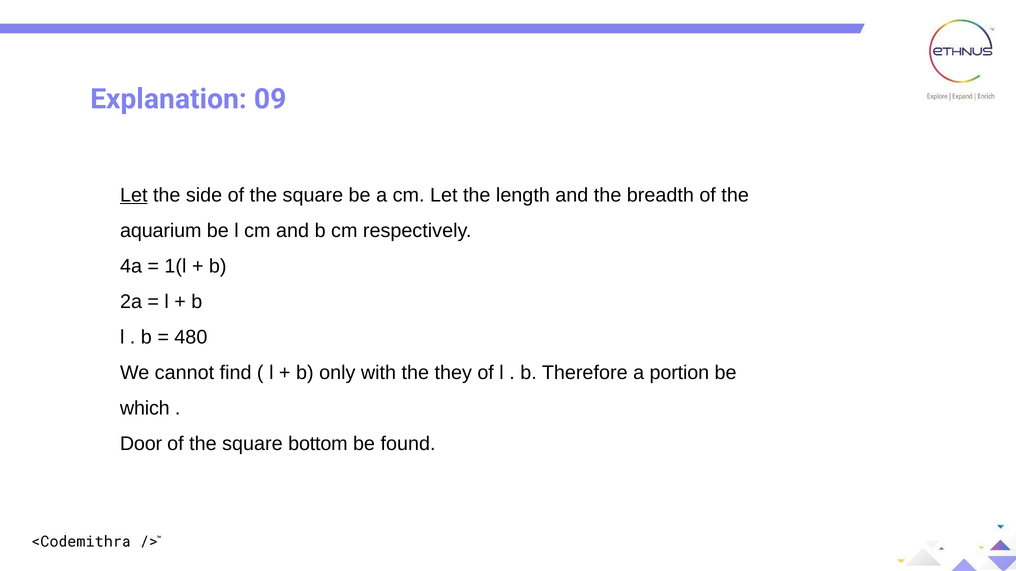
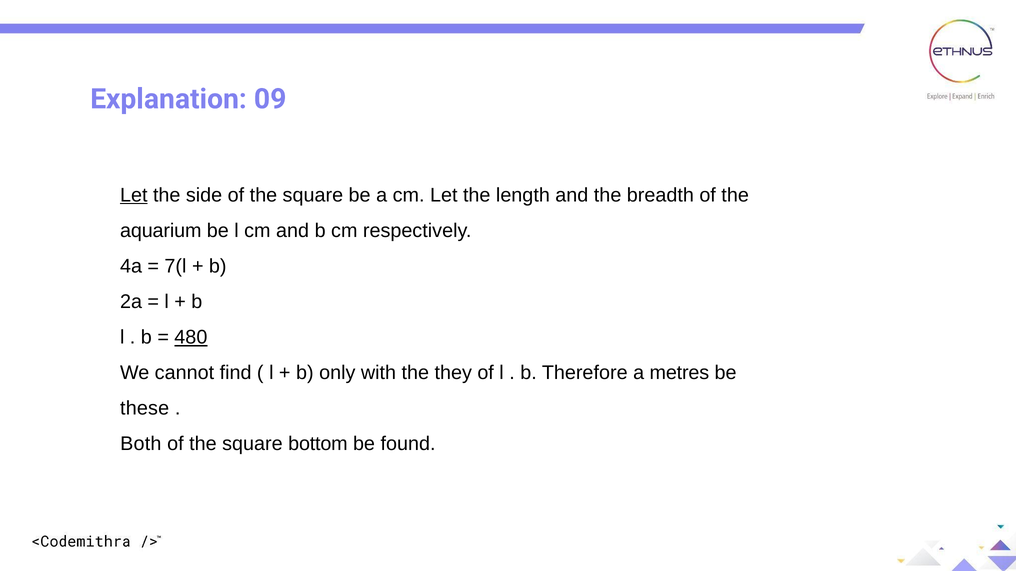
1(l: 1(l -> 7(l (175, 266)
480 underline: none -> present (191, 337)
portion: portion -> metres (679, 373)
which: which -> these (145, 409)
Door: Door -> Both (141, 444)
